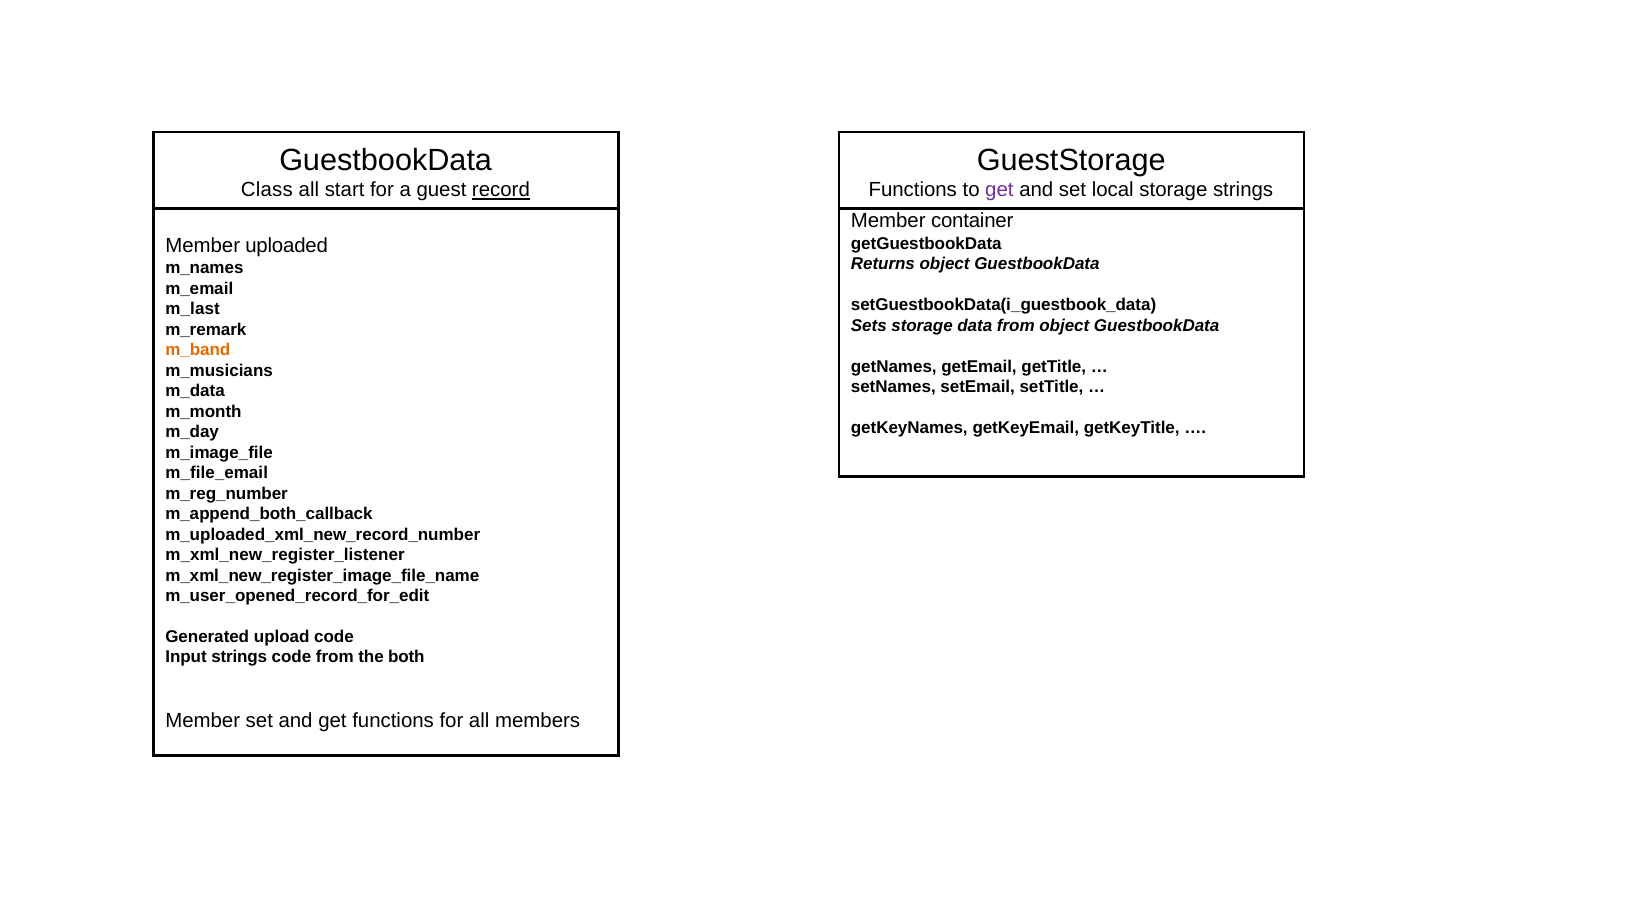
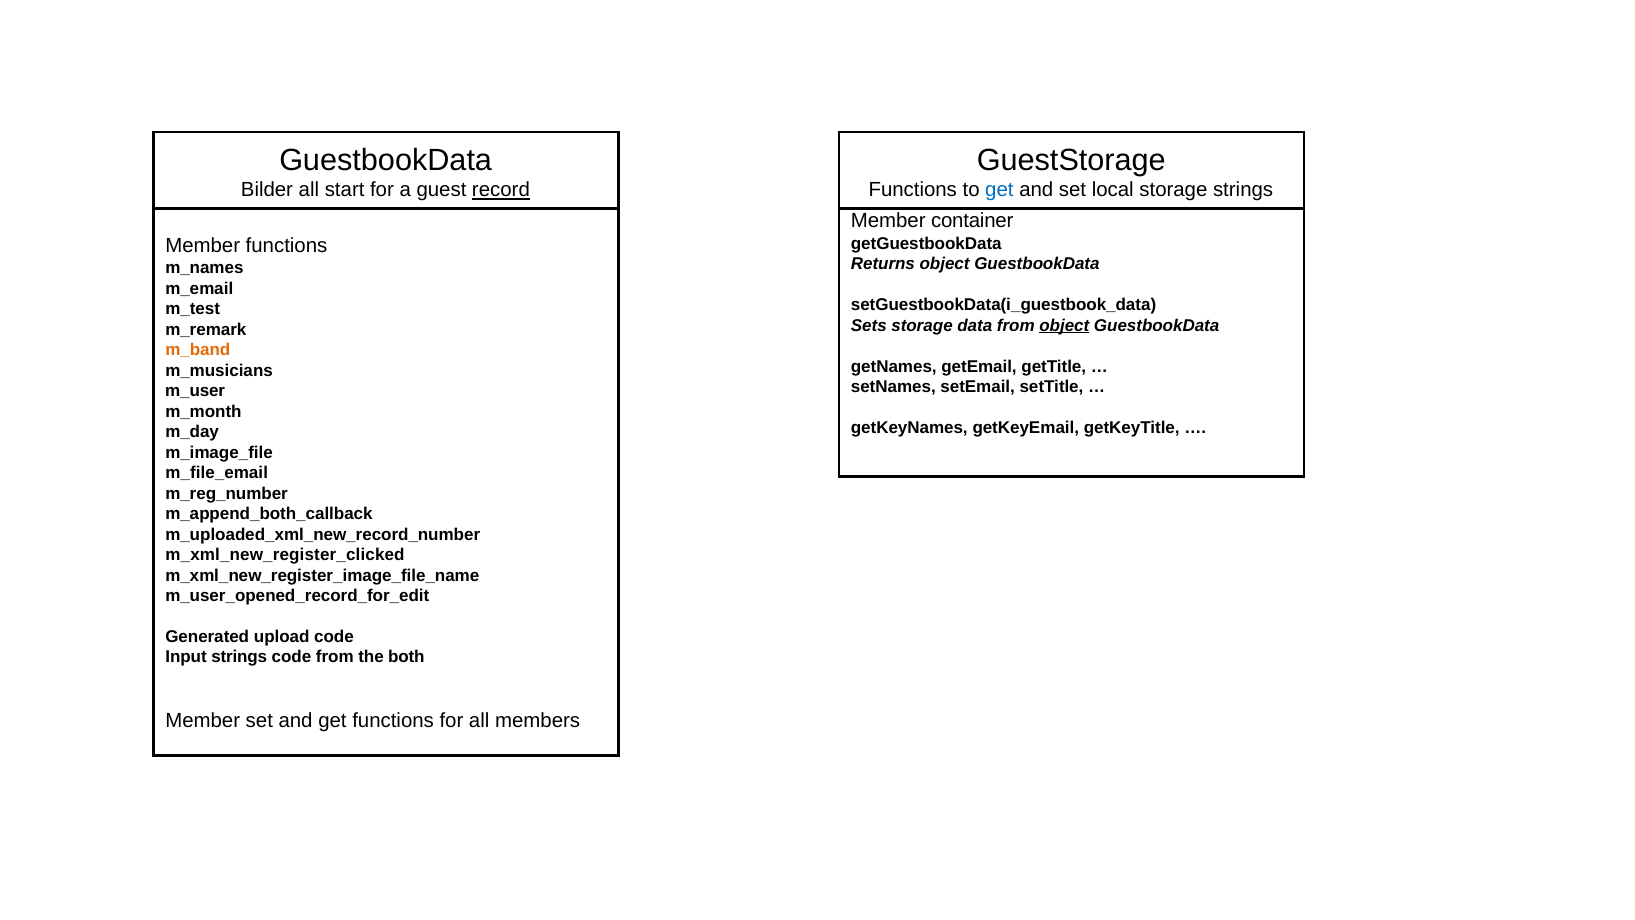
Class: Class -> Bilder (267, 190)
get colour: purple -> blue (999, 190)
Member uploaded: uploaded -> functions (287, 246)
m_last: m_last -> m_test (193, 309)
object underline: none -> present (1064, 325)
m_data: m_data -> m_user (195, 391)
m_xml_new_register_listener: m_xml_new_register_listener -> m_xml_new_register_clicked (285, 555)
